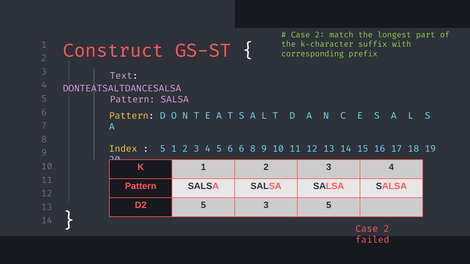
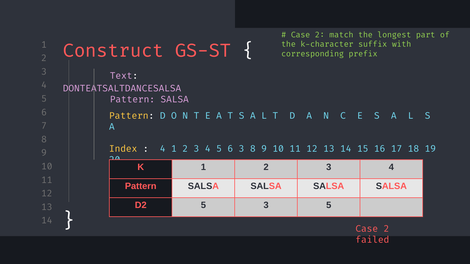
5: 5 -> 4 (163, 149)
6 6: 6 -> 3 (242, 149)
